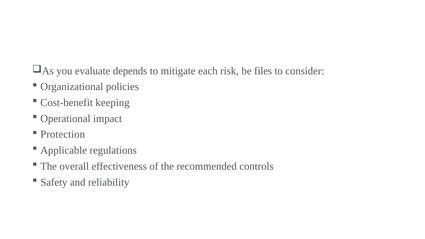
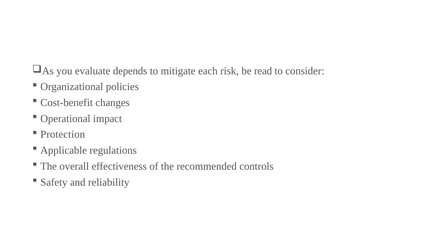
files: files -> read (263, 71)
keeping: keeping -> changes (113, 103)
